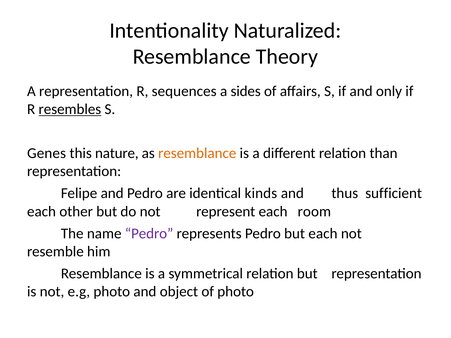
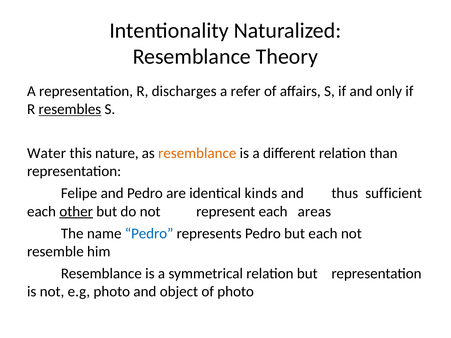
sequences: sequences -> discharges (184, 91)
sides: sides -> refer (246, 91)
Genes: Genes -> Water (47, 153)
other underline: none -> present (76, 212)
room: room -> areas (314, 212)
Pedro colour: purple -> blue (149, 234)
